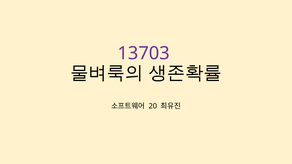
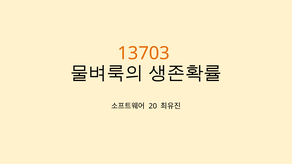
13703 colour: purple -> orange (144, 53)
